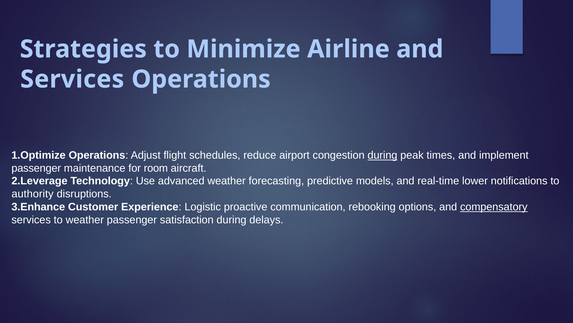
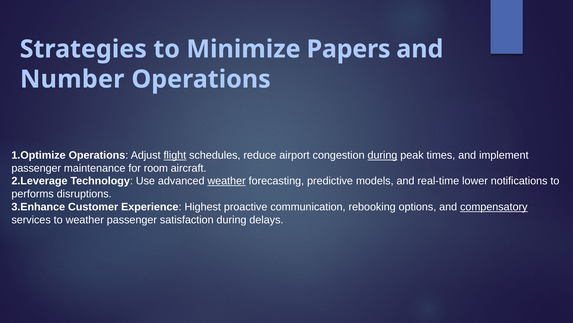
Airline: Airline -> Papers (349, 49)
Services: Services -> Number (72, 79)
flight underline: none -> present (175, 155)
weather underline: none -> present (227, 181)
authority: authority -> performs (33, 194)
Logistic: Logistic -> Highest (203, 206)
